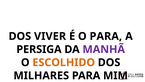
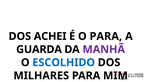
VIVER: VIVER -> ACHEI (50, 36)
PERSIGA: PERSIGA -> GUARDA (39, 49)
ESCOLHIDO colour: orange -> blue (64, 62)
